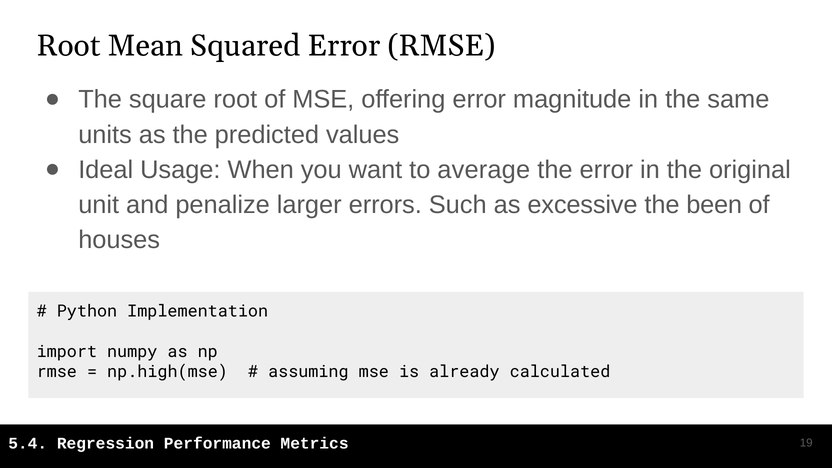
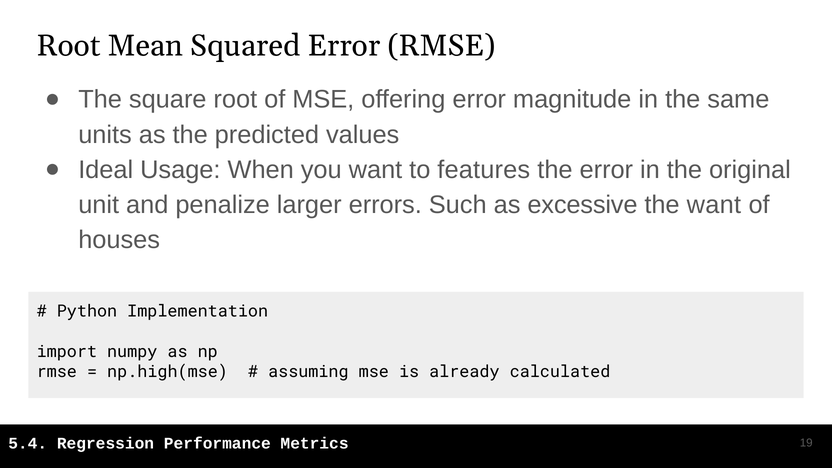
average: average -> features (484, 170)
the been: been -> want (714, 205)
